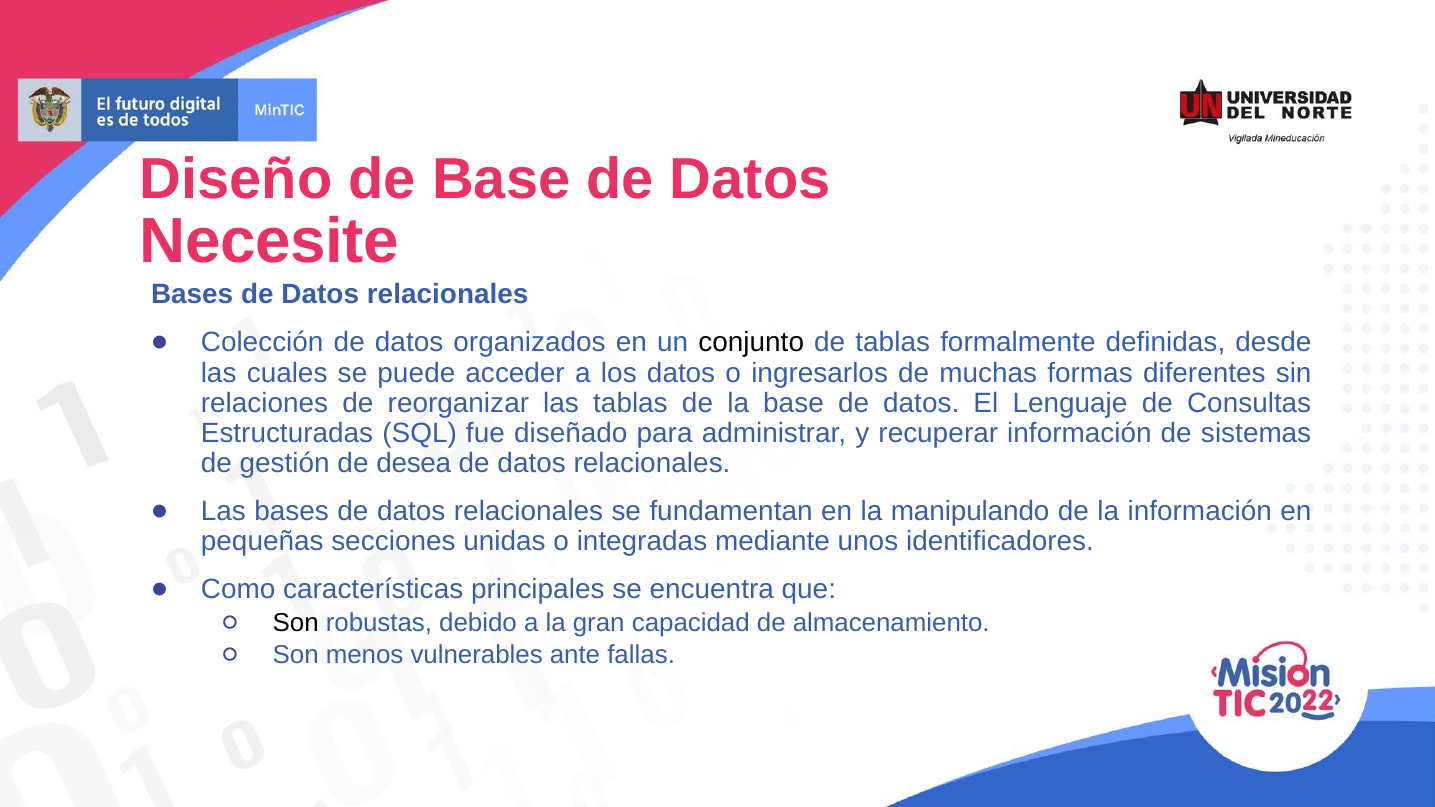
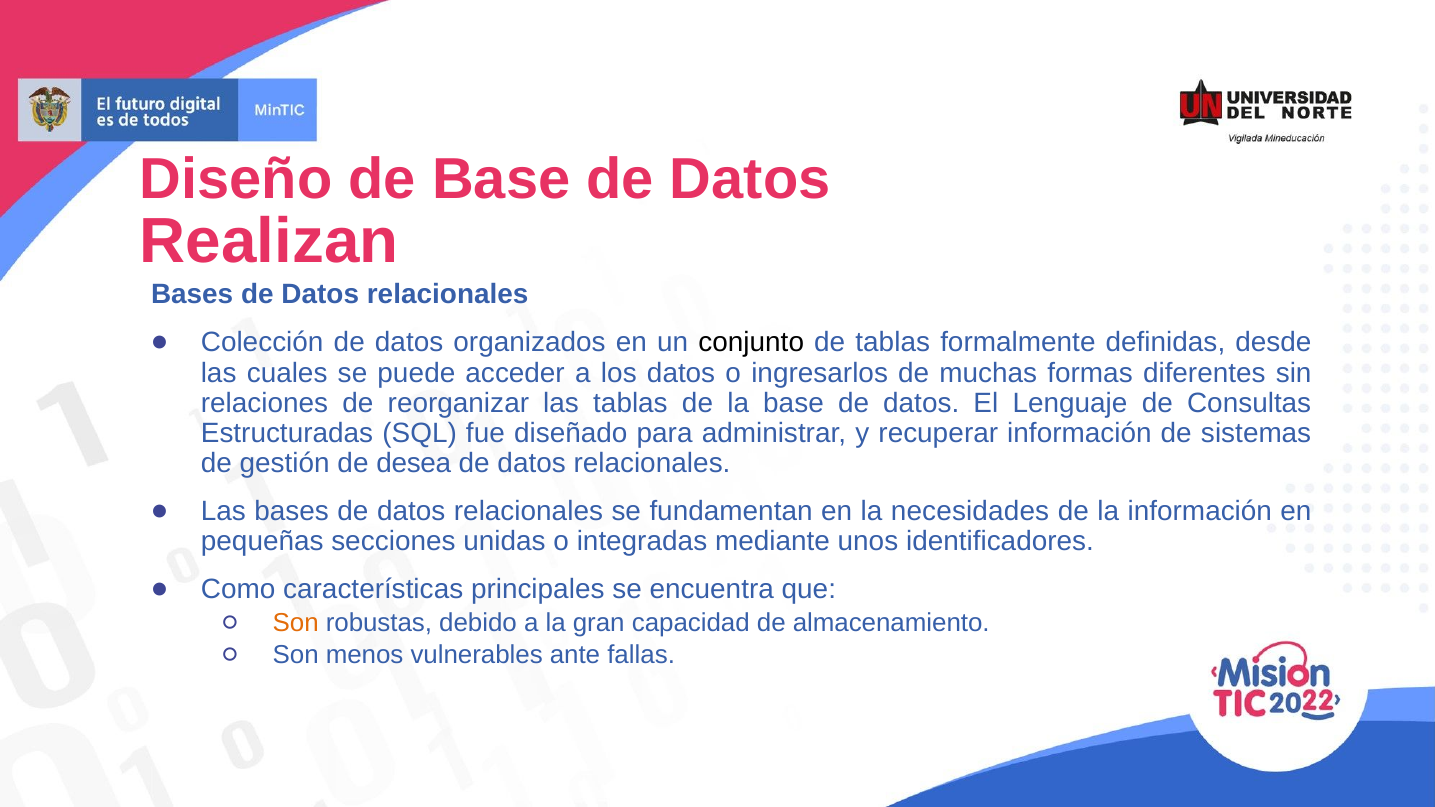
Necesite: Necesite -> Realizan (269, 241)
manipulando: manipulando -> necesidades (970, 512)
Son colour: black -> orange (296, 623)
